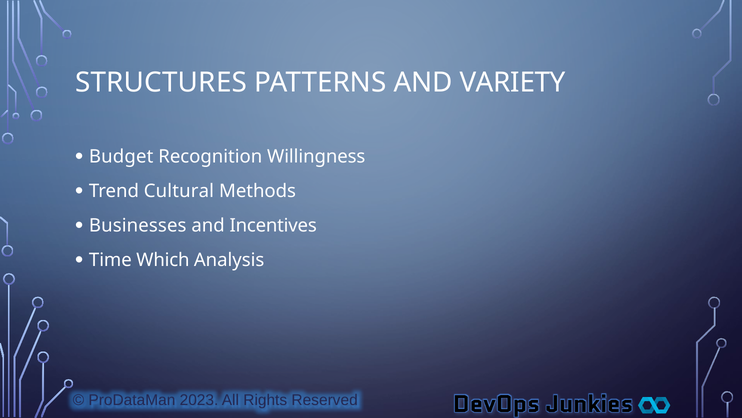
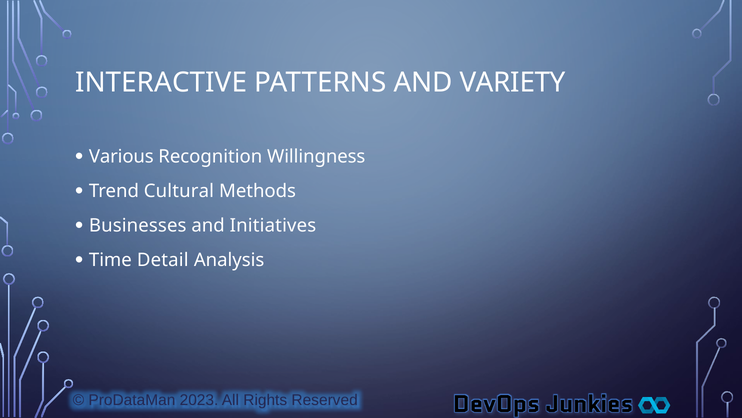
STRUCTURES: STRUCTURES -> INTERACTIVE (161, 82)
Budget: Budget -> Various (121, 157)
Incentives: Incentives -> Initiatives (273, 225)
Which: Which -> Detail (163, 260)
